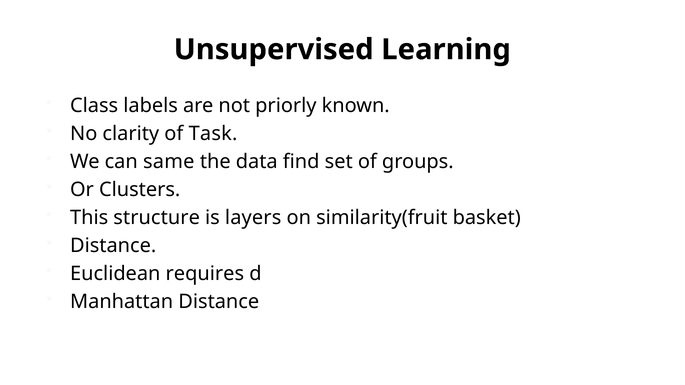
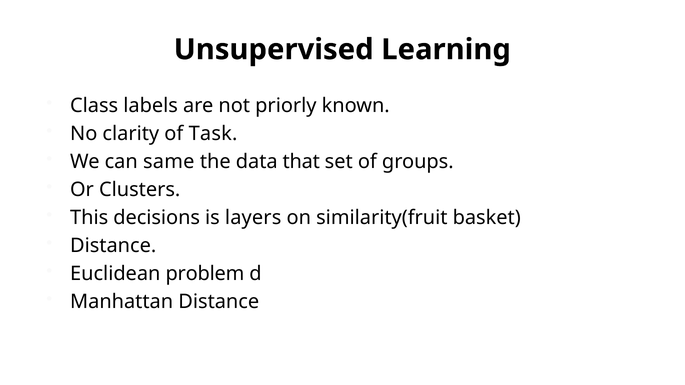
find: find -> that (301, 162)
structure: structure -> decisions (157, 218)
requires: requires -> problem (205, 274)
